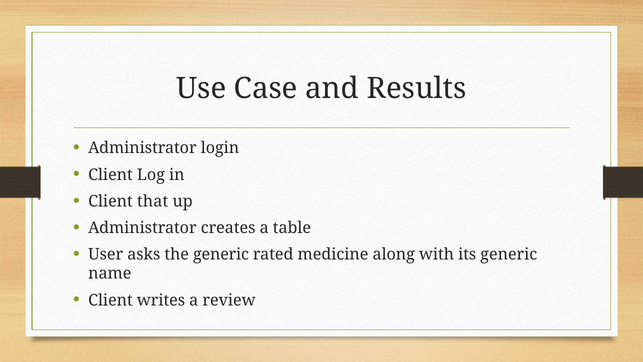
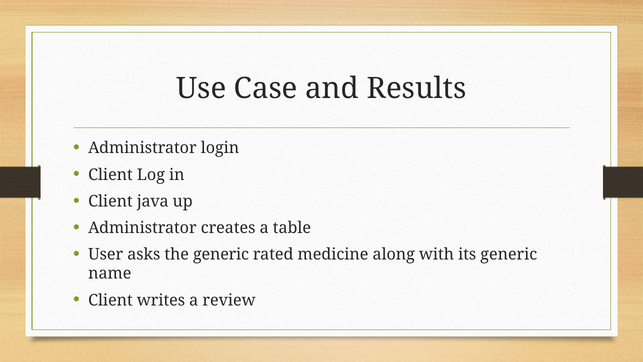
that: that -> java (153, 201)
